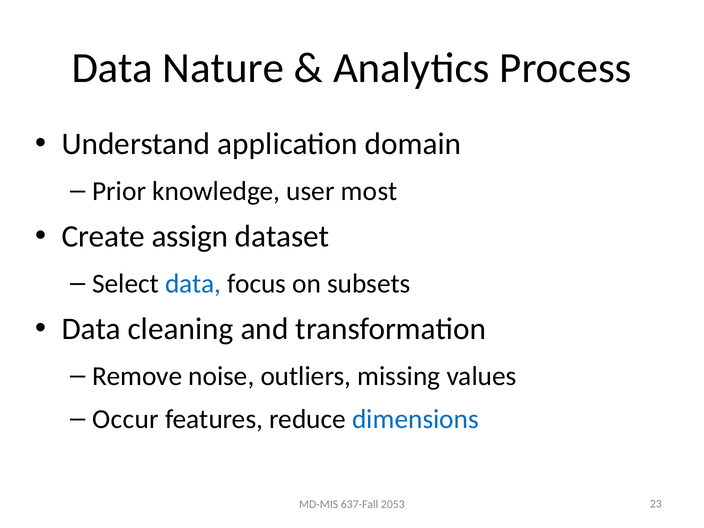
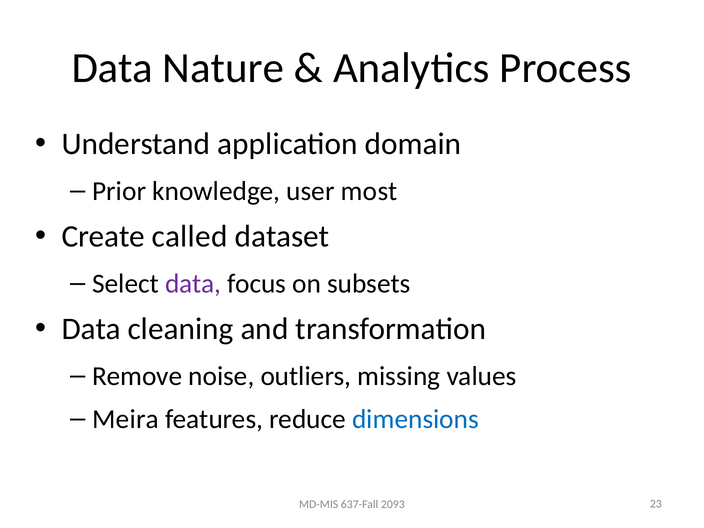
assign: assign -> called (190, 237)
data colour: blue -> purple (193, 284)
Occur: Occur -> Meira (126, 419)
2053: 2053 -> 2093 (393, 504)
